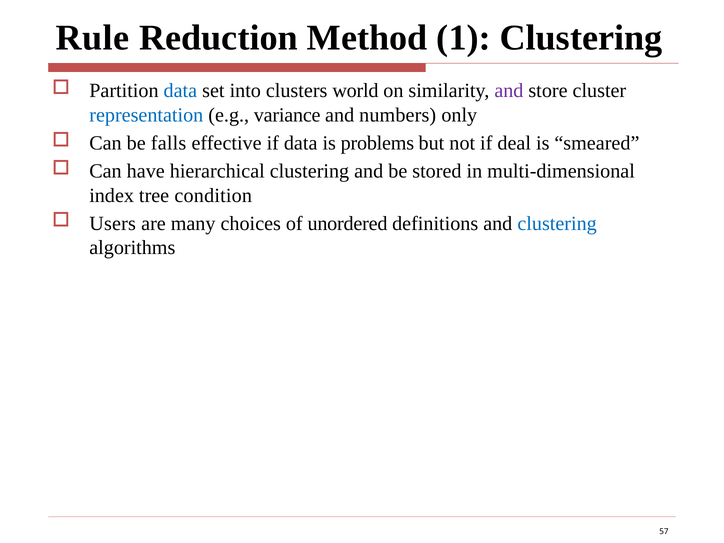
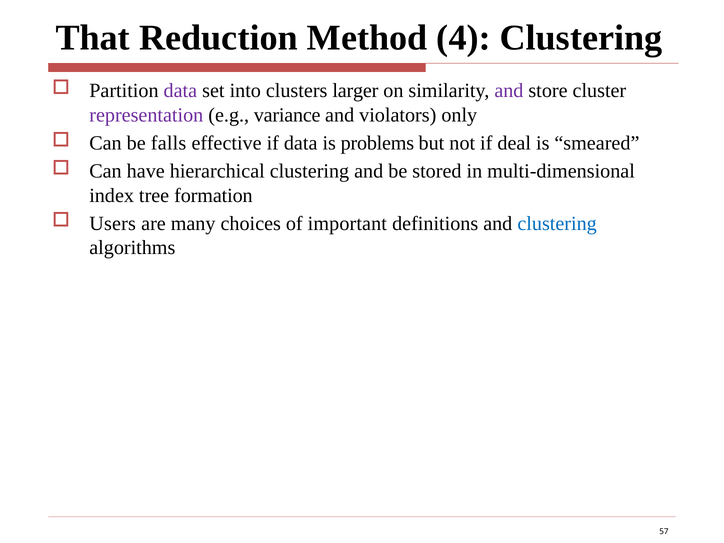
Rule: Rule -> That (93, 38)
1: 1 -> 4 (464, 38)
data colour: blue -> purple (180, 91)
world: world -> larger (355, 91)
representation colour: blue -> purple (146, 115)
numbers: numbers -> violators (398, 115)
condition: condition -> formation (213, 195)
unordered: unordered -> important (347, 224)
